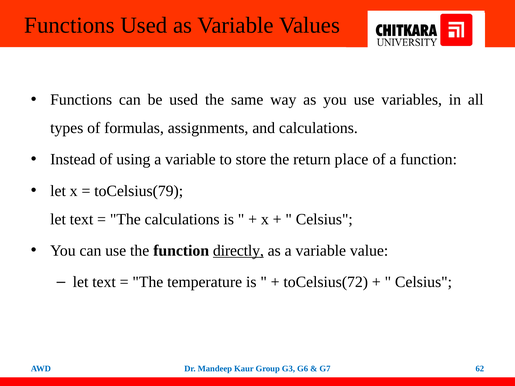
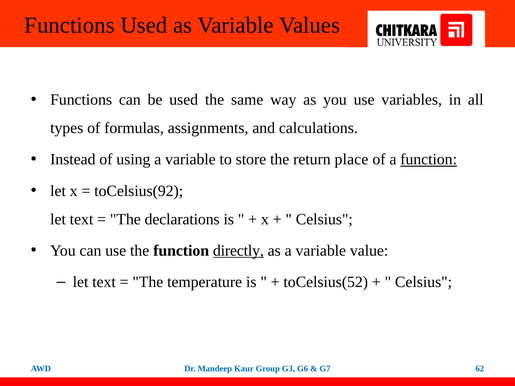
function underline: none -> present (429, 160)
toCelsius(79: toCelsius(79 -> toCelsius(92 (139, 191)
The calculations: calculations -> declarations (182, 219)
toCelsius(72: toCelsius(72 -> toCelsius(52 (326, 282)
